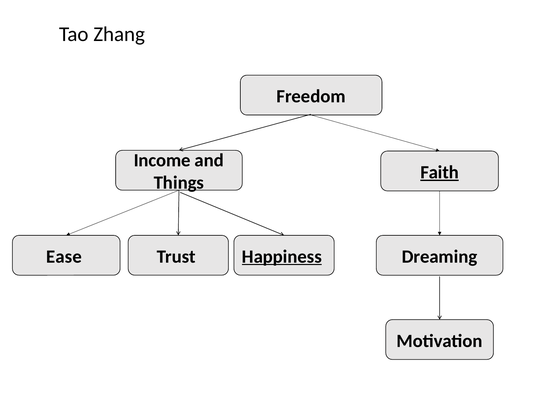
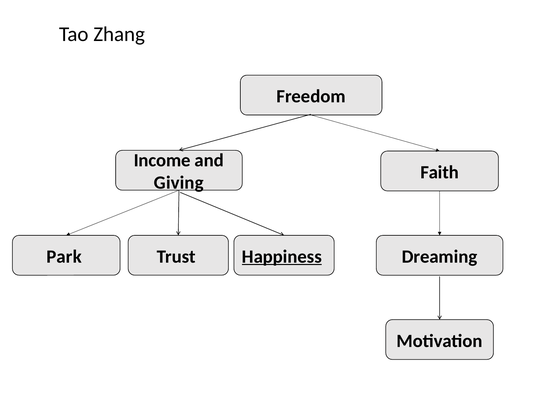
Faith underline: present -> none (440, 172)
Things: Things -> Giving (179, 183)
Ease: Ease -> Park (64, 257)
